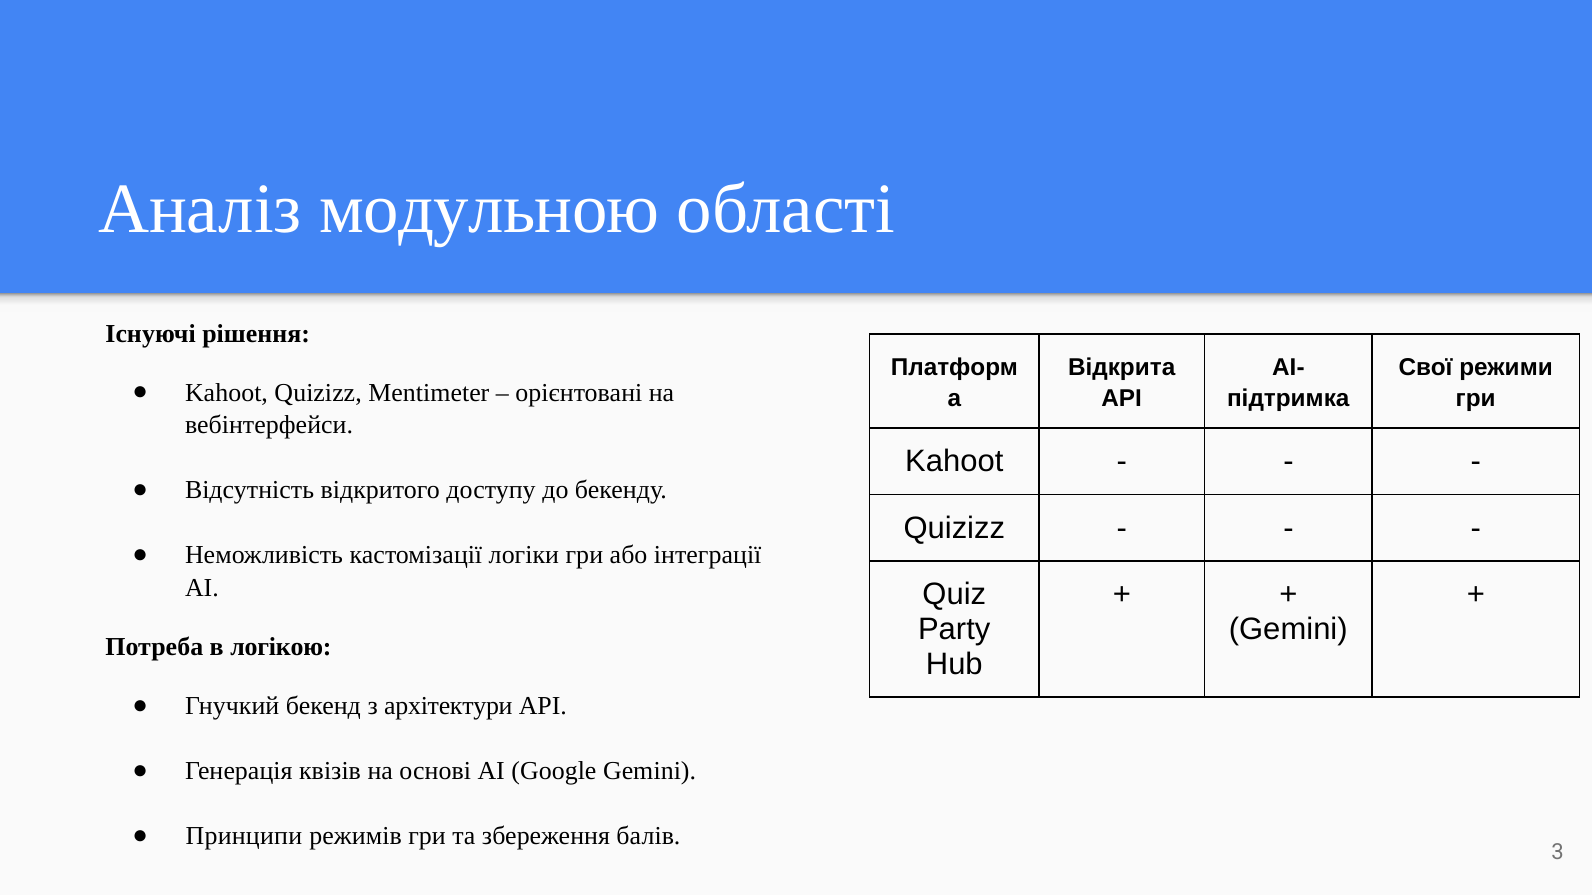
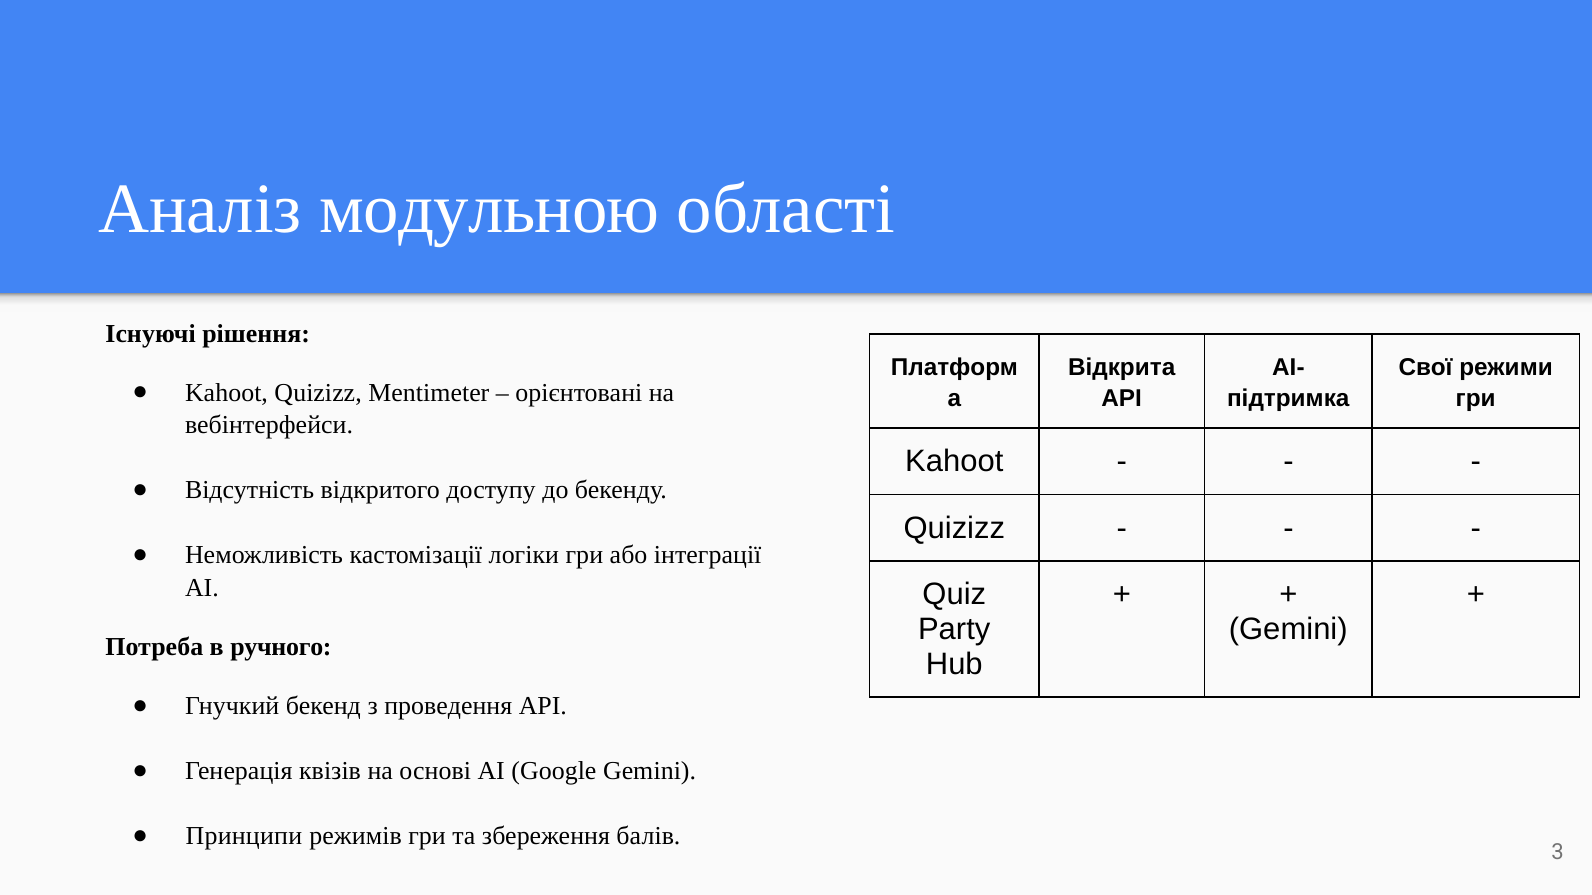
логікою: логікою -> ручного (281, 647)
архітектури: архітектури -> проведення (448, 707)
